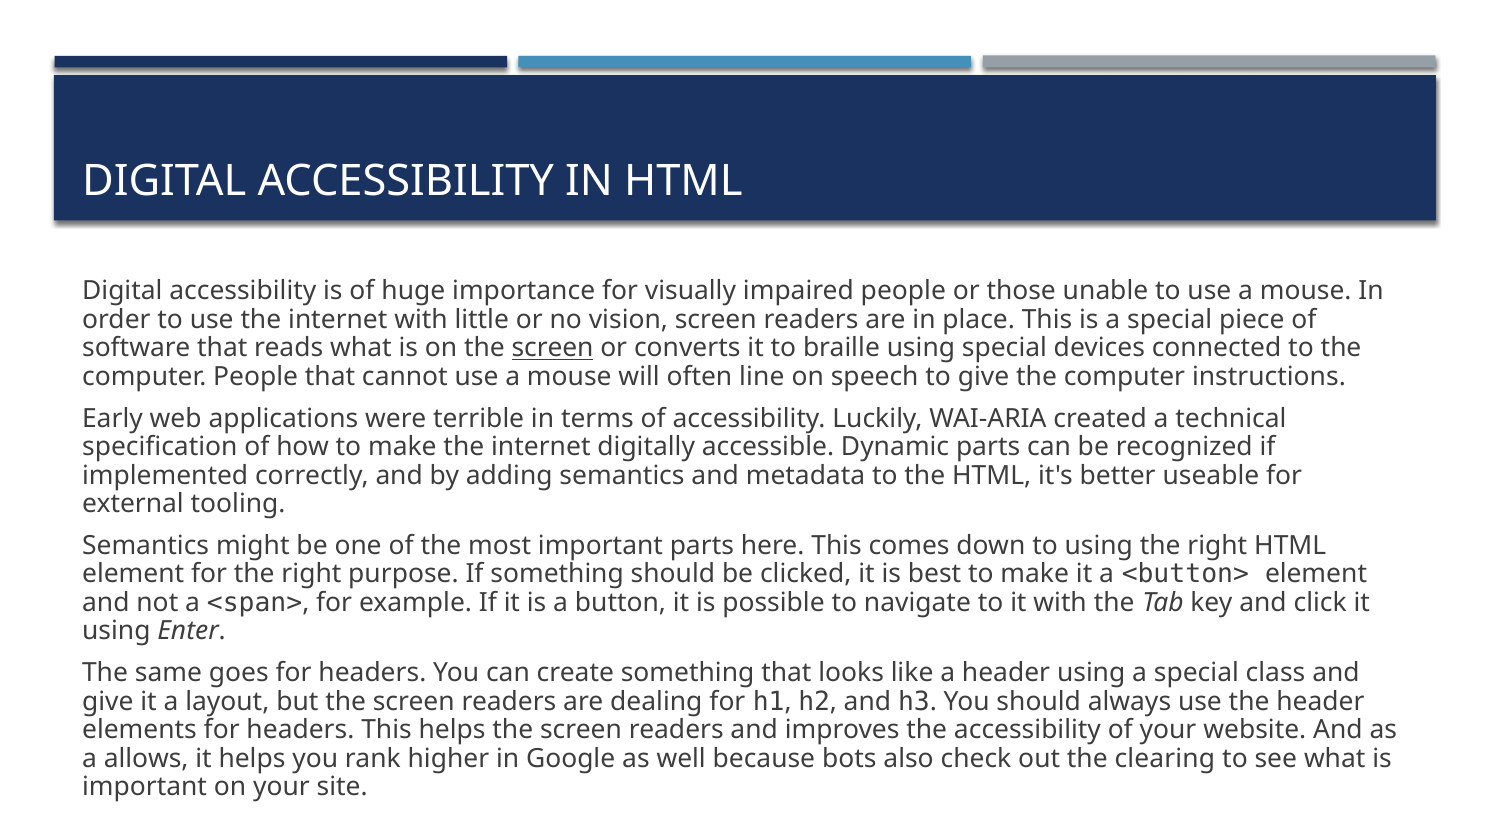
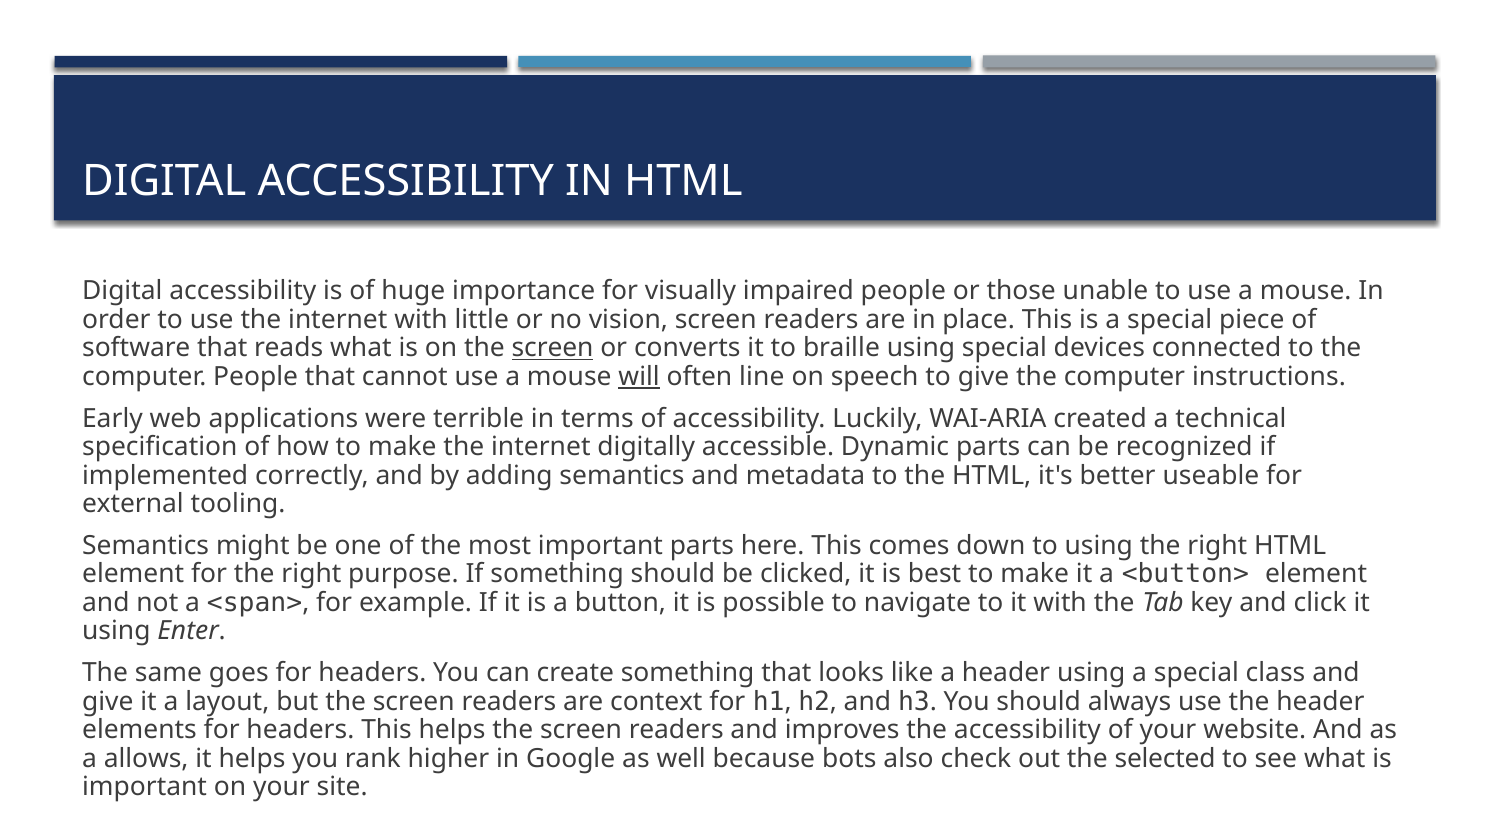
will underline: none -> present (639, 377)
dealing: dealing -> context (656, 702)
clearing: clearing -> selected (1165, 759)
